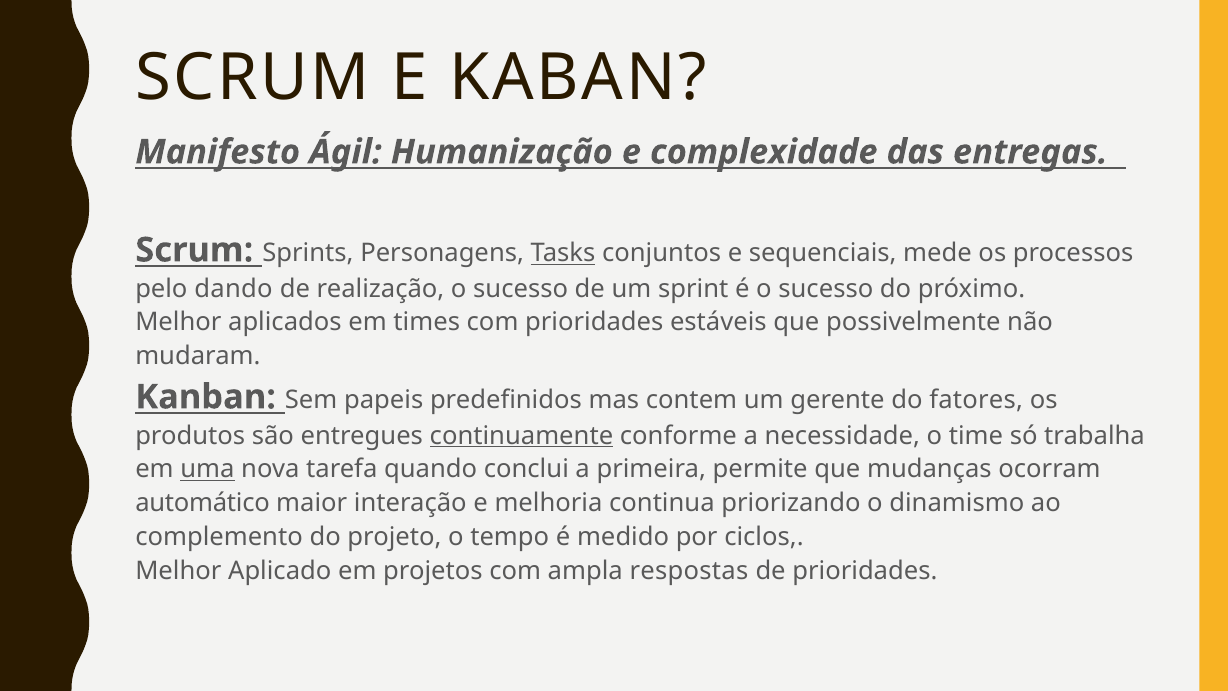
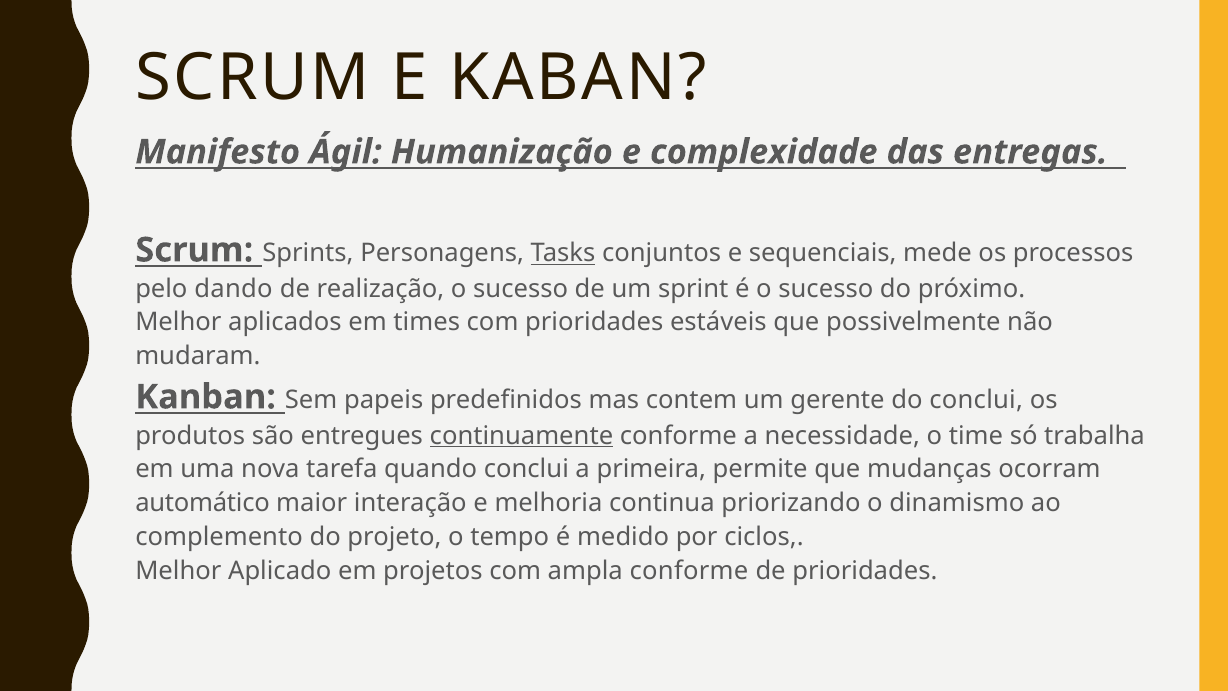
do fatores: fatores -> conclui (976, 400)
uma underline: present -> none (207, 469)
ampla respostas: respostas -> conforme (689, 570)
